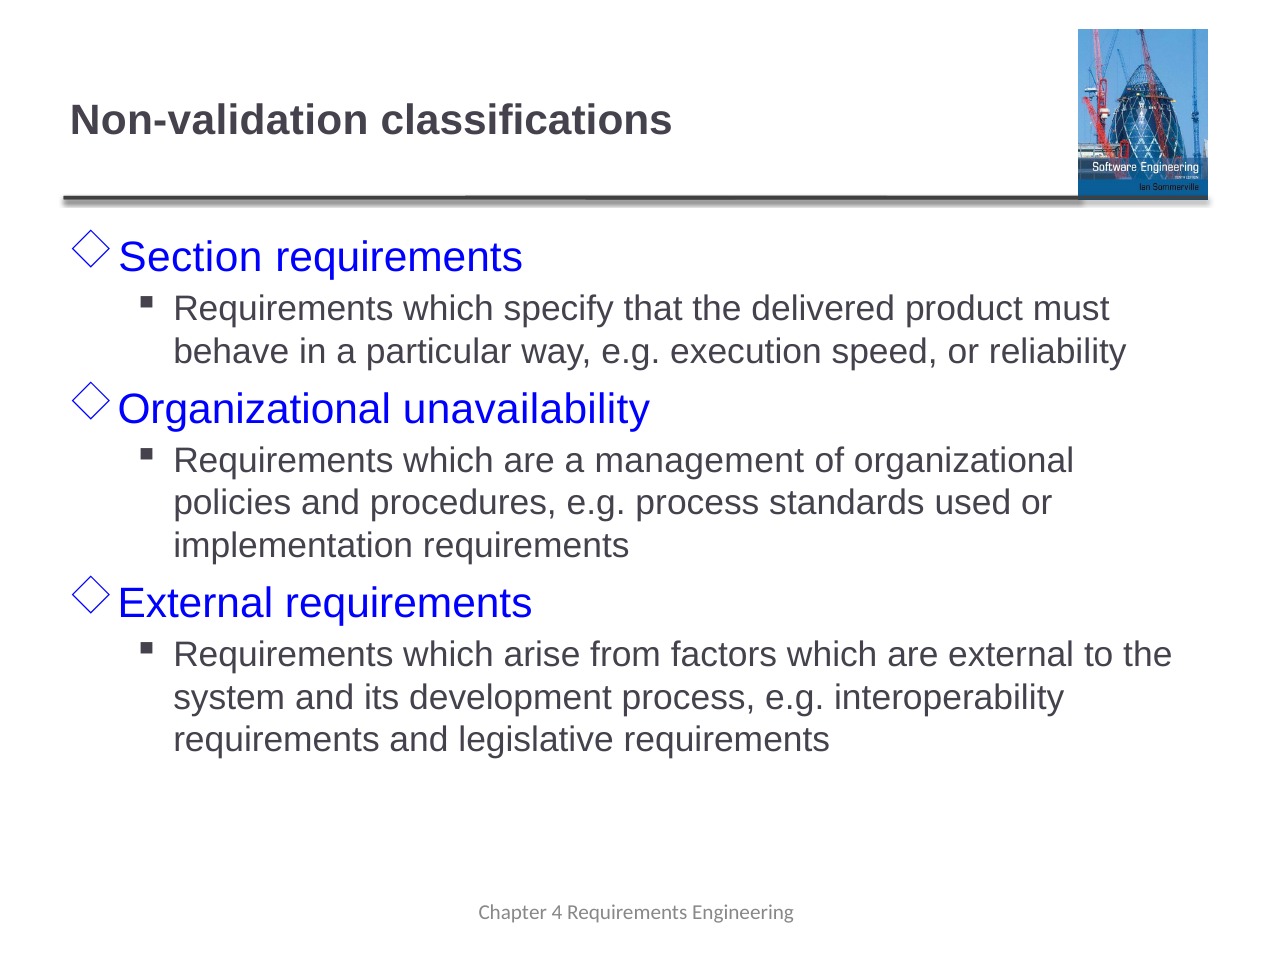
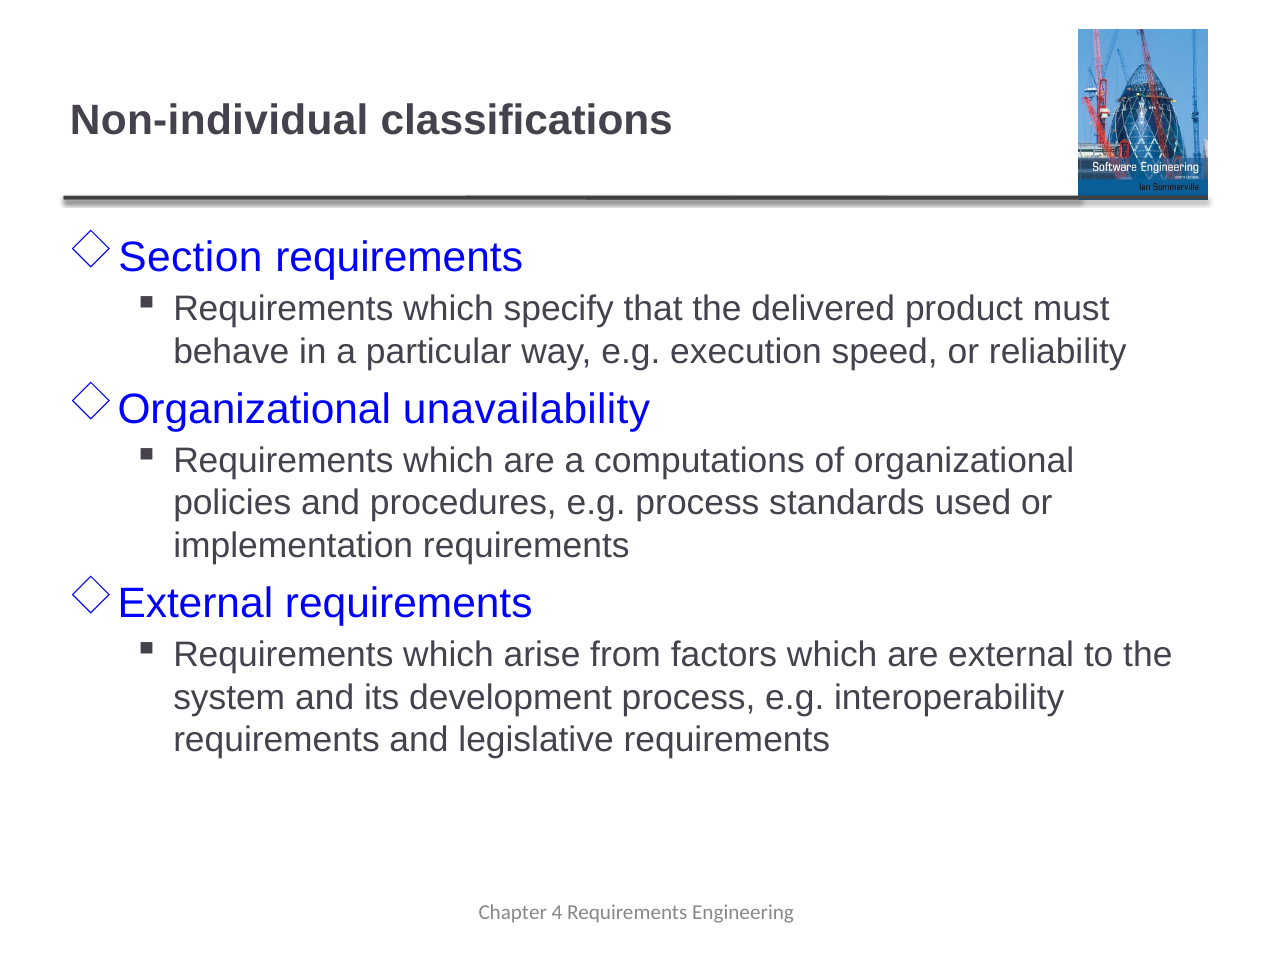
Non-validation: Non-validation -> Non-individual (219, 121)
management: management -> computations (699, 461)
